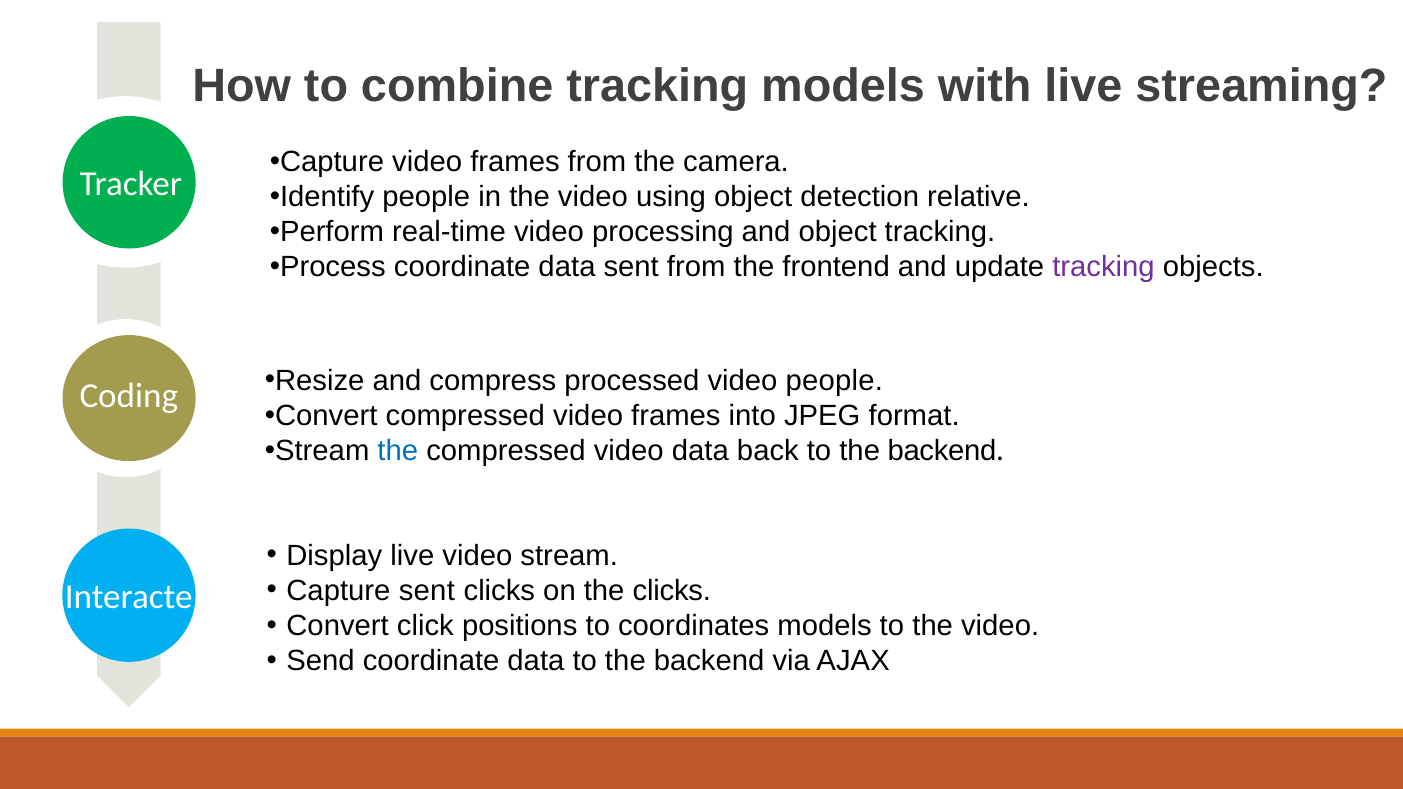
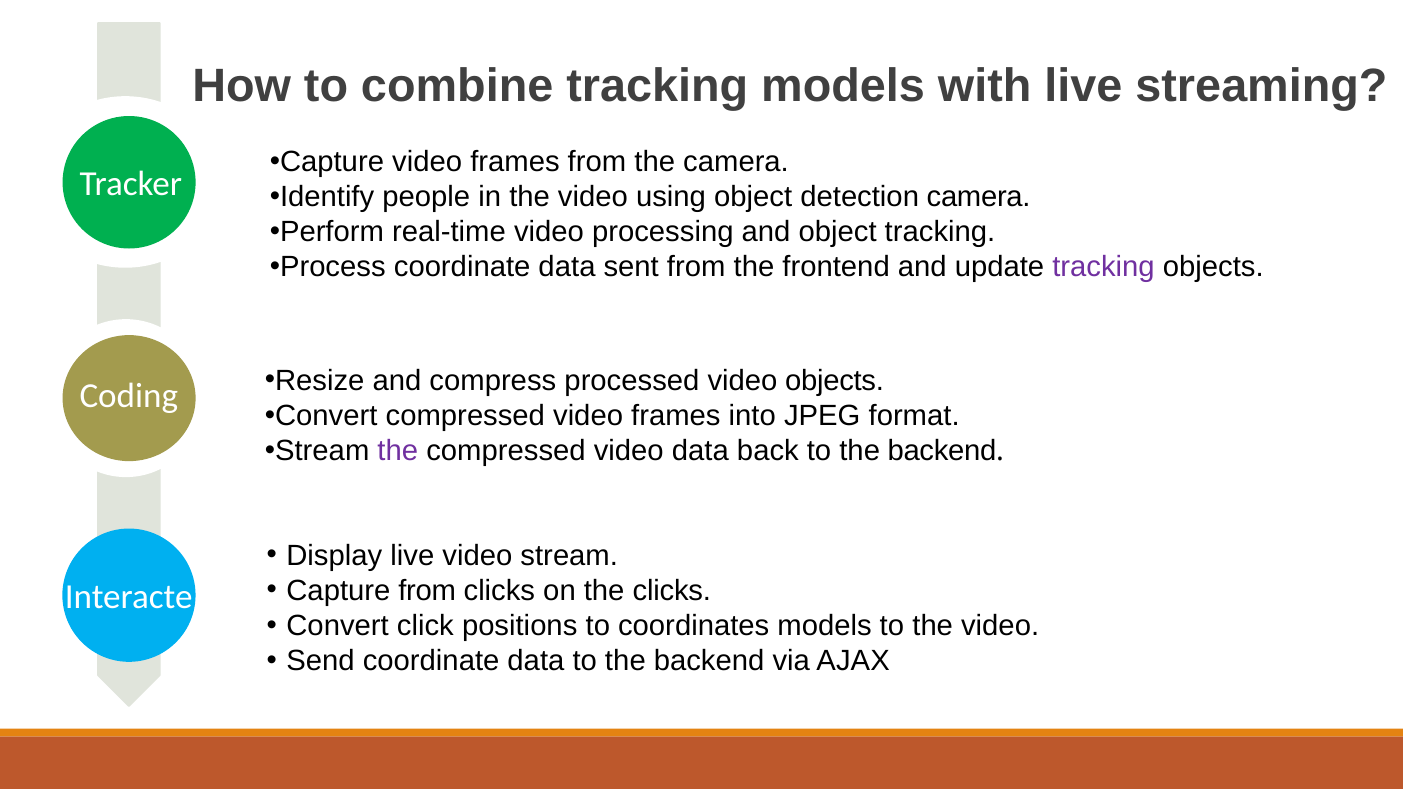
detection relative: relative -> camera (979, 197)
video people: people -> objects (835, 381)
the colour: blue -> purple (398, 451)
Capture sent: sent -> from (427, 591)
